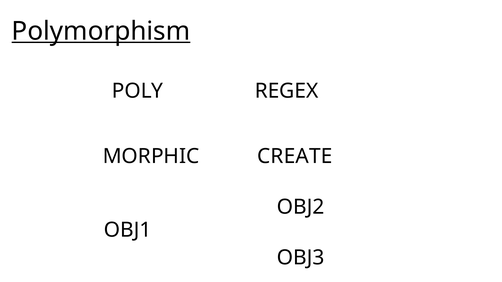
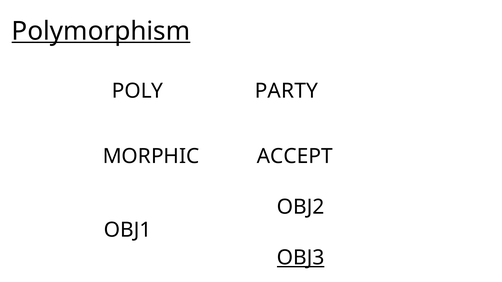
REGEX: REGEX -> PARTY (286, 91)
CREATE: CREATE -> ACCEPT (295, 157)
OBJ3 underline: none -> present (301, 258)
